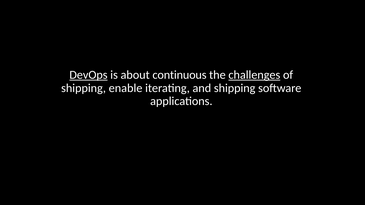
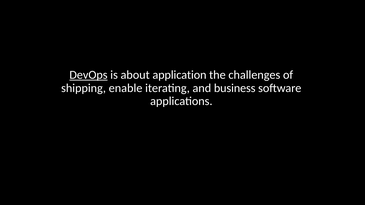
continuous: continuous -> application (179, 75)
challenges underline: present -> none (254, 75)
and shipping: shipping -> business (235, 88)
